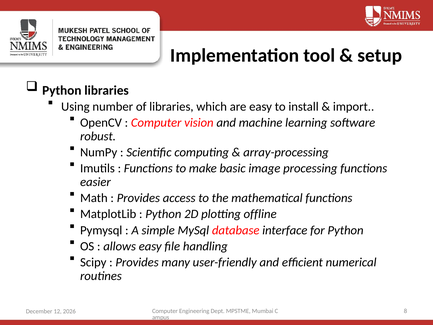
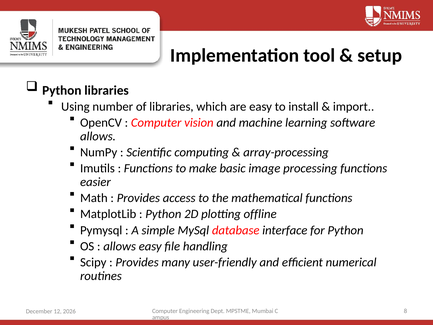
robust: robust -> allows (98, 136)
